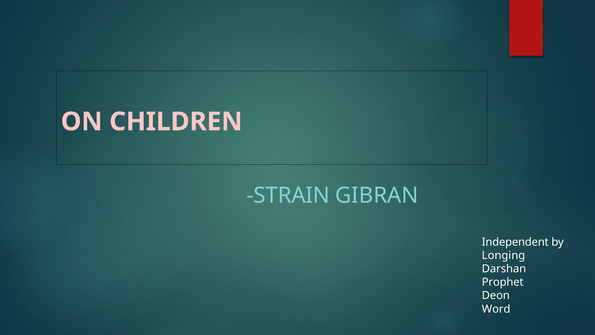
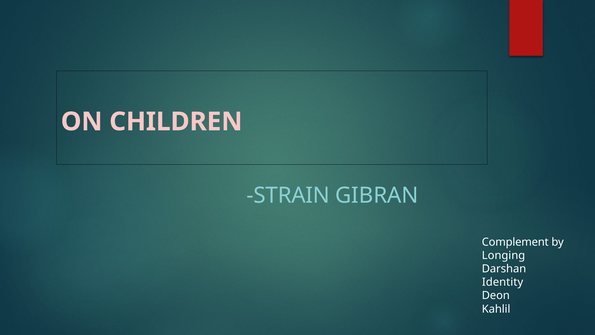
Independent: Independent -> Complement (515, 242)
Prophet: Prophet -> Identity (503, 282)
Word: Word -> Kahlil (496, 309)
